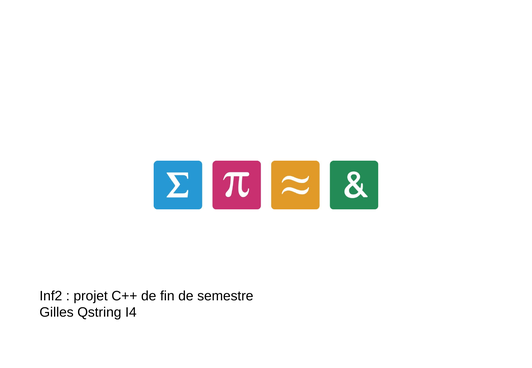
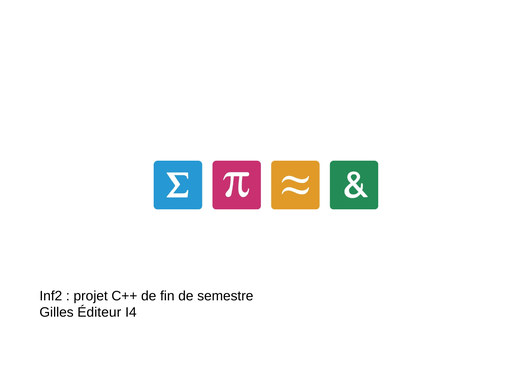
Qstring: Qstring -> Éditeur (99, 313)
